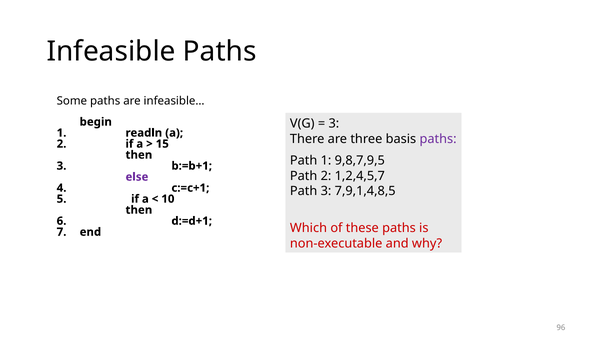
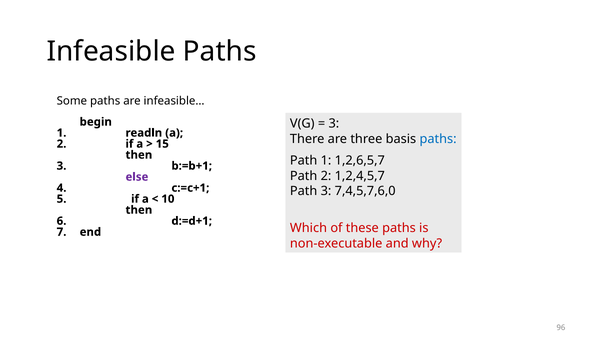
paths colour: purple -> blue (438, 139)
9,8,7,9,5: 9,8,7,9,5 -> 1,2,6,5,7 (360, 161)
7,9,1,4,8,5: 7,9,1,4,8,5 -> 7,4,5,7,6,0 (365, 191)
